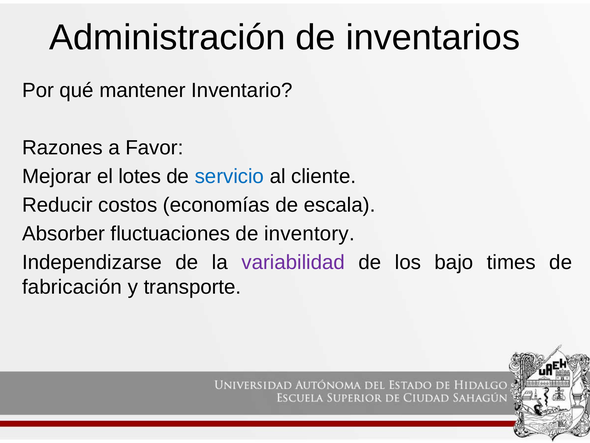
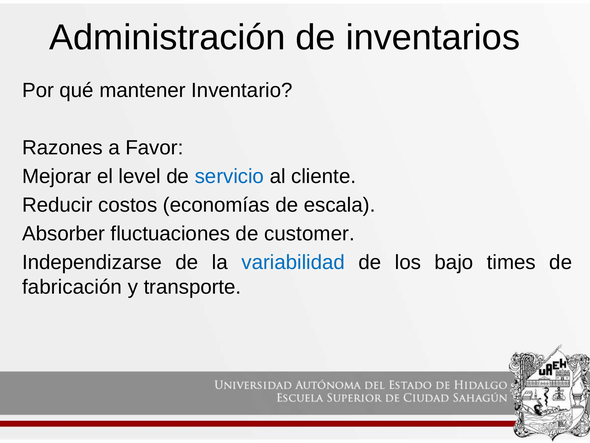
lotes: lotes -> level (140, 176)
inventory: inventory -> customer (309, 233)
variabilidad colour: purple -> blue (293, 262)
